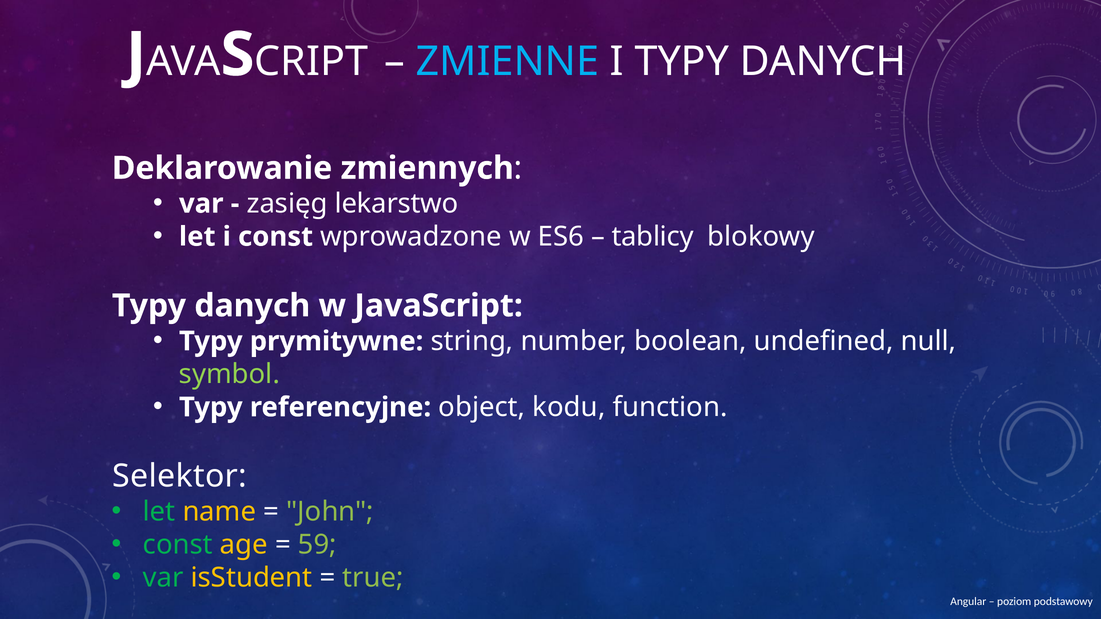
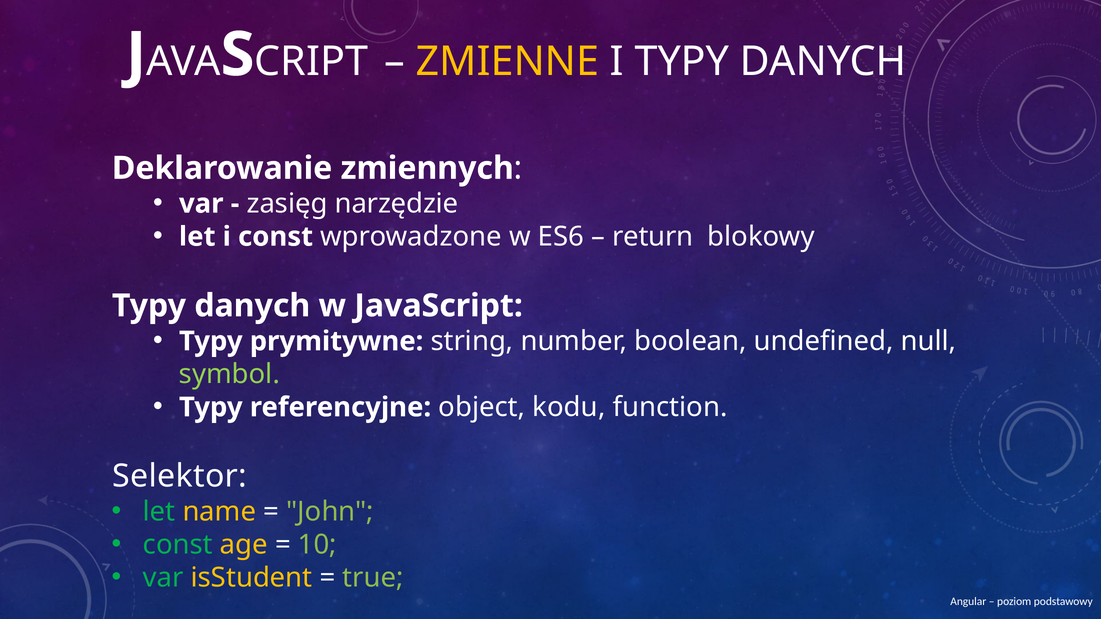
ZMIENNE colour: light blue -> yellow (507, 62)
lekarstwo: lekarstwo -> narzędzie (397, 204)
tablicy: tablicy -> return (653, 237)
59: 59 -> 10 (317, 545)
